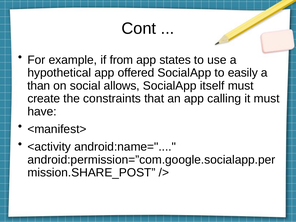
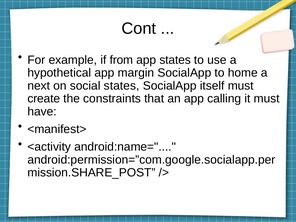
offered: offered -> margin (136, 73)
easily: easily -> home (243, 73)
than: than -> next (39, 86)
social allows: allows -> states (122, 86)
